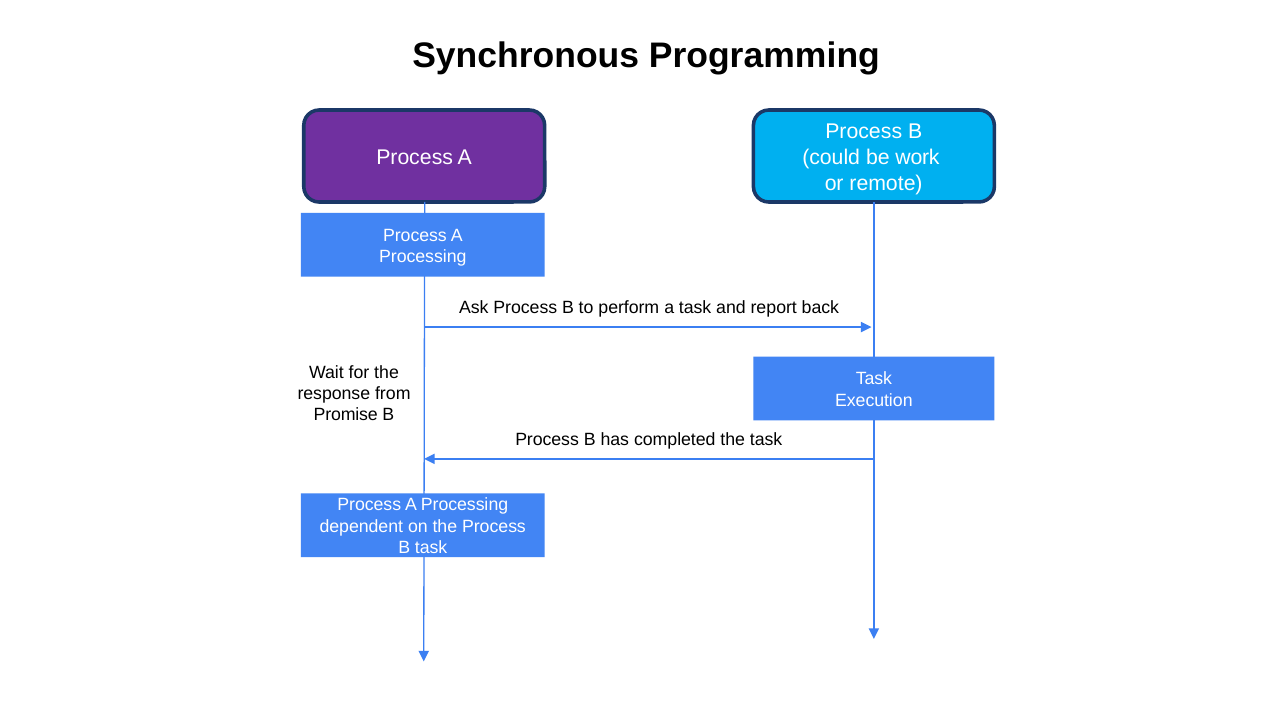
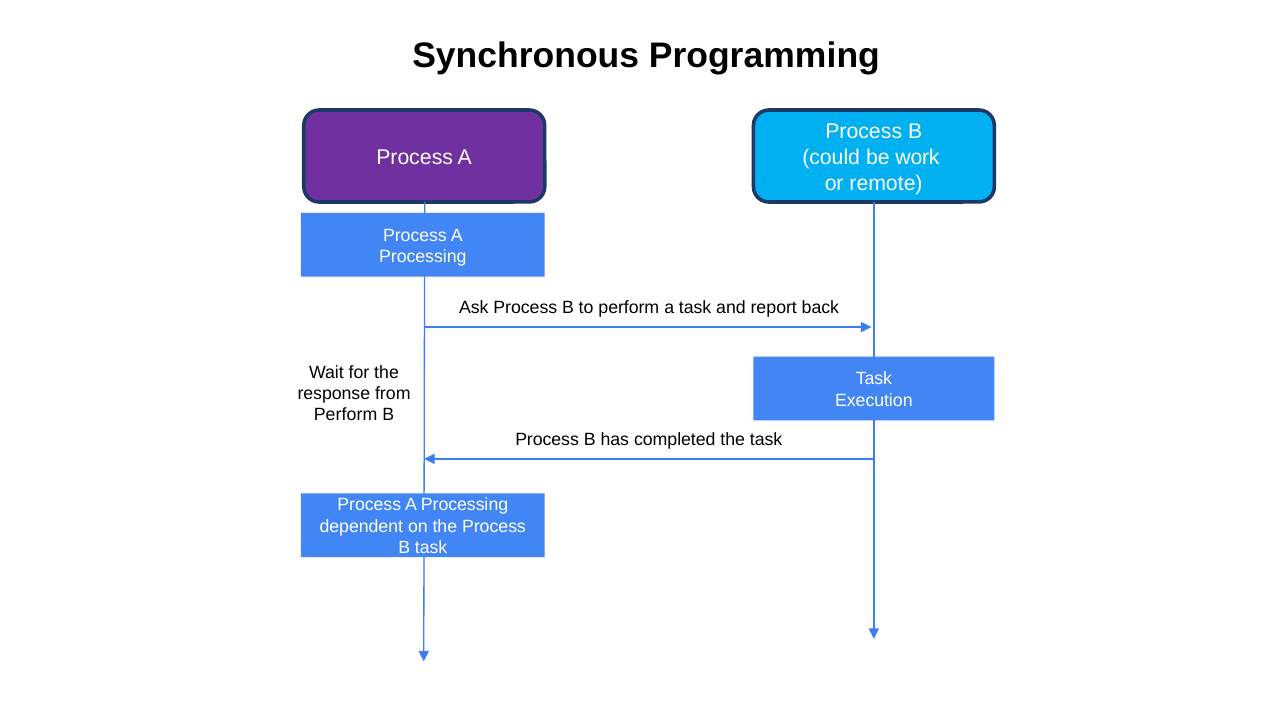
Promise: Promise -> Perform (346, 415)
